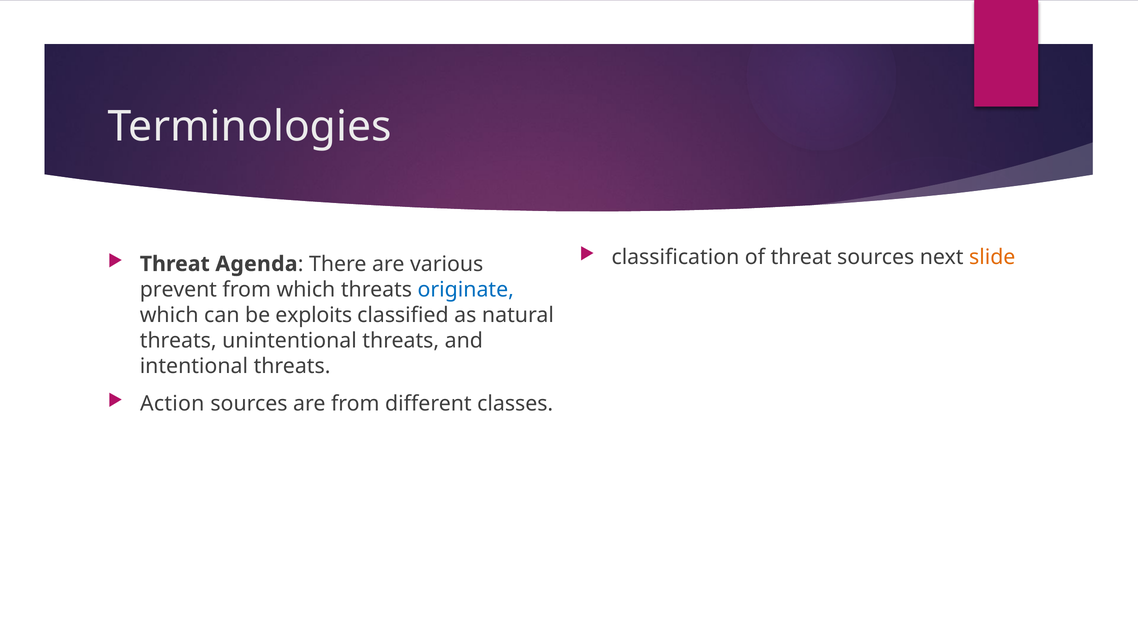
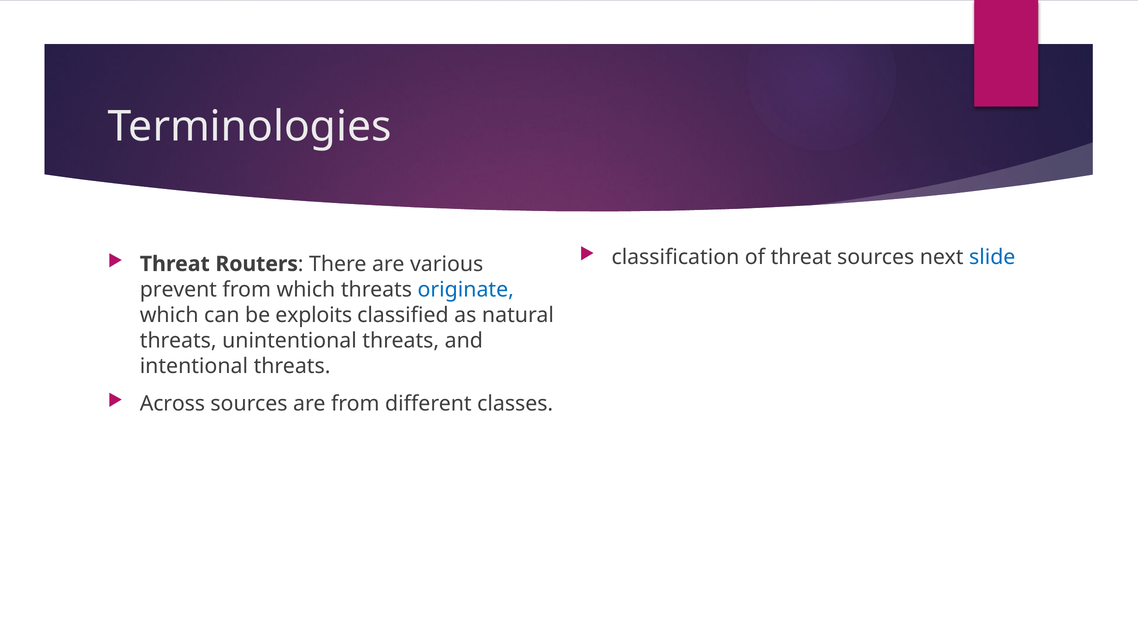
slide colour: orange -> blue (992, 257)
Agenda: Agenda -> Routers (257, 264)
Action: Action -> Across (172, 404)
